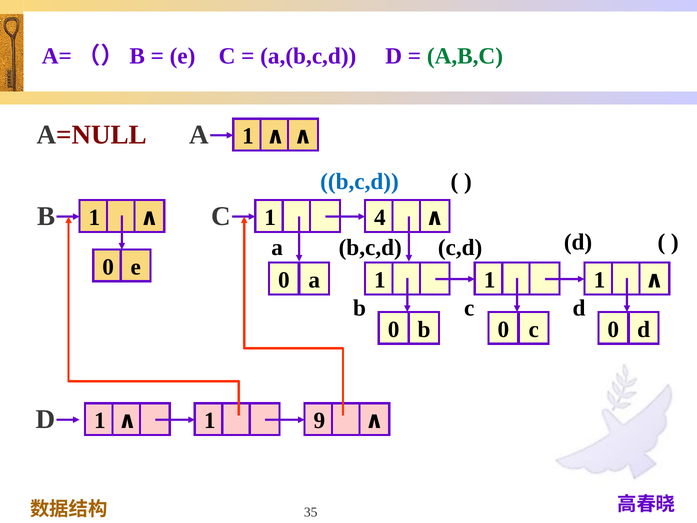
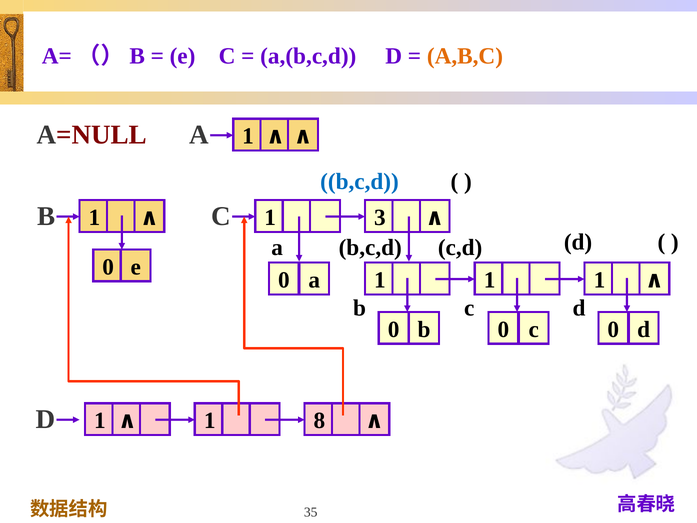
A,B,C colour: green -> orange (465, 56)
4: 4 -> 3 (380, 218)
9: 9 -> 8 (319, 421)
